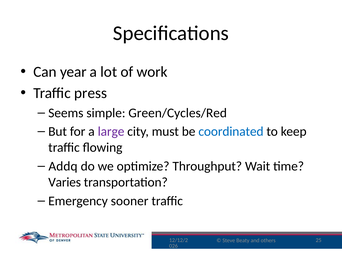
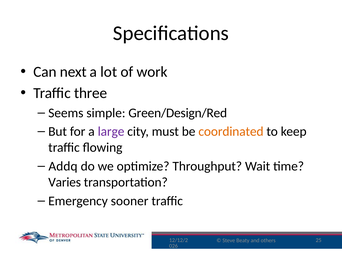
year: year -> next (73, 72)
press: press -> three (91, 93)
Green/Cycles/Red: Green/Cycles/Red -> Green/Design/Red (178, 113)
coordinated colour: blue -> orange (231, 131)
